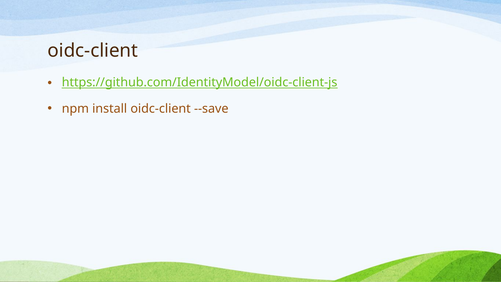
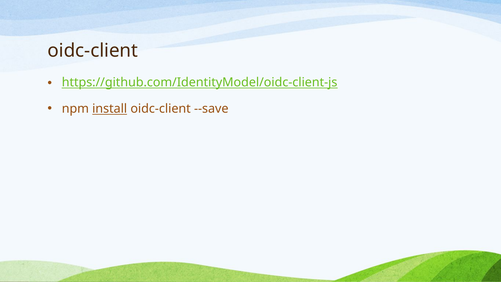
install underline: none -> present (110, 109)
